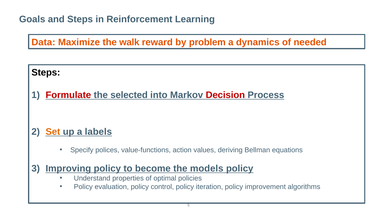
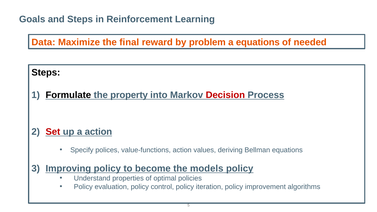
walk: walk -> final (129, 42)
a dynamics: dynamics -> equations (258, 42)
Formulate colour: red -> black (68, 95)
selected: selected -> property (129, 95)
Set colour: orange -> red (53, 132)
a labels: labels -> action (98, 132)
